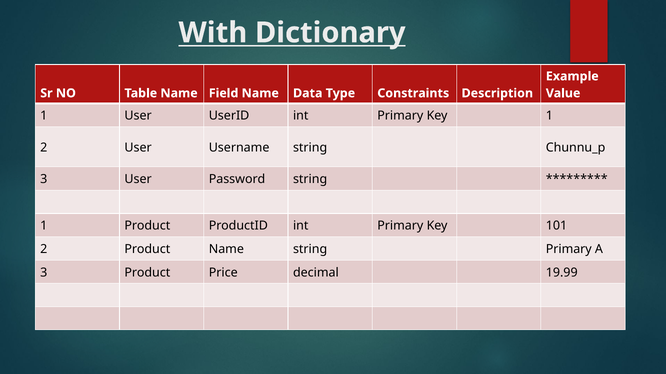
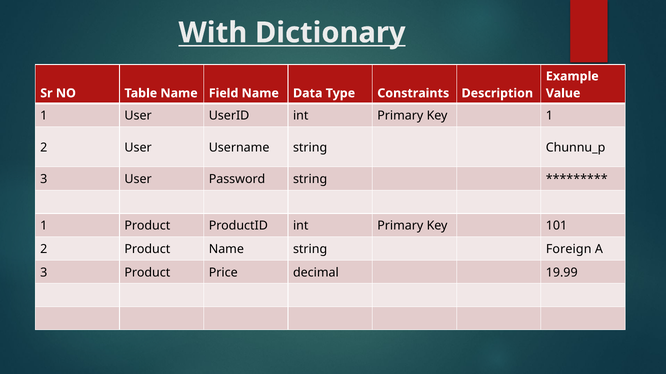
string Primary: Primary -> Foreign (569, 250)
